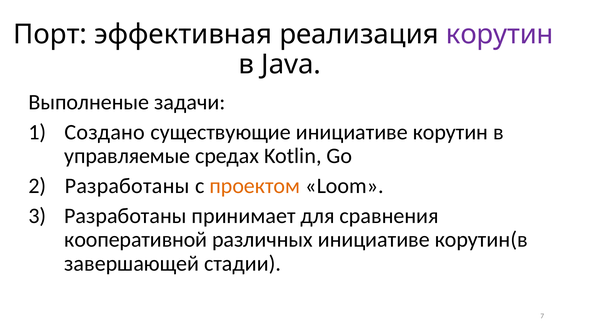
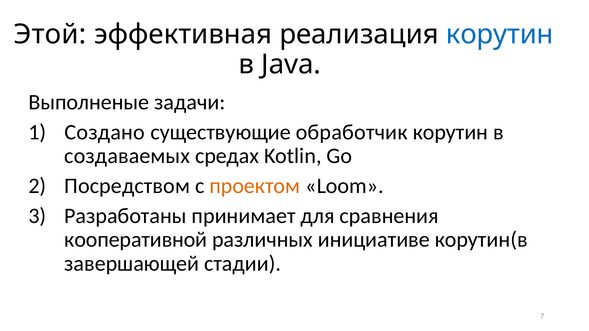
Порт: Порт -> Этой (50, 35)
корутин colour: purple -> blue (500, 35)
существующие инициативе: инициативе -> обработчик (352, 132)
управляемые: управляемые -> создаваемых (127, 156)
Разработаны: Разработаны -> Посредством (127, 186)
